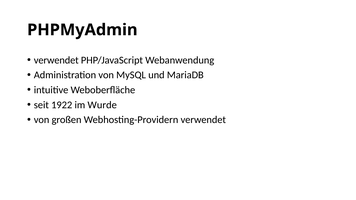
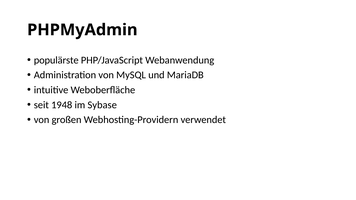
verwendet: verwendet -> populärste (56, 60)
1922: 1922 -> 1948 (62, 105)
Wurde: Wurde -> Sybase (102, 105)
